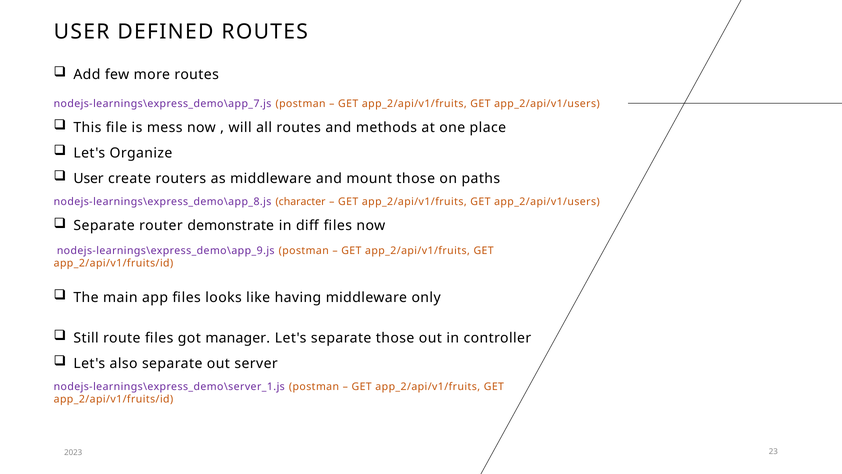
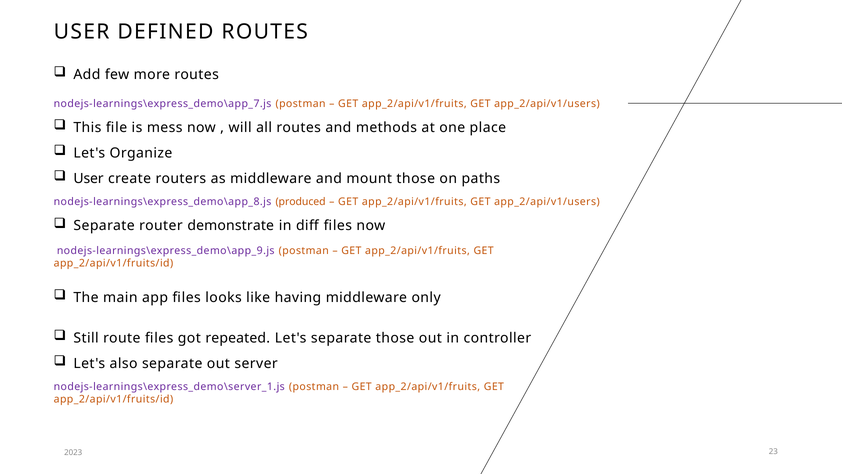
character: character -> produced (301, 202)
manager: manager -> repeated (238, 338)
